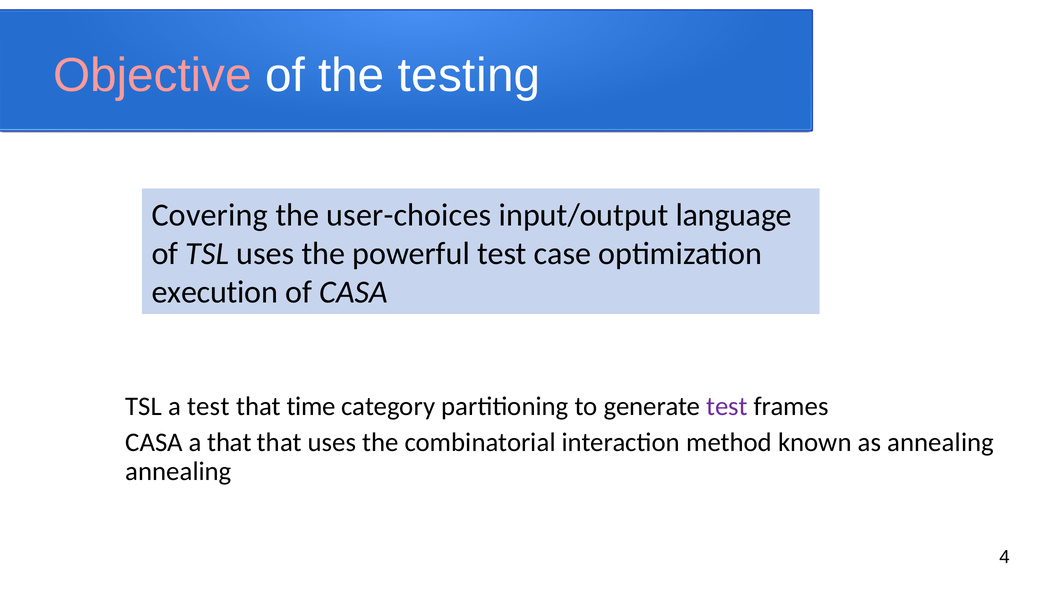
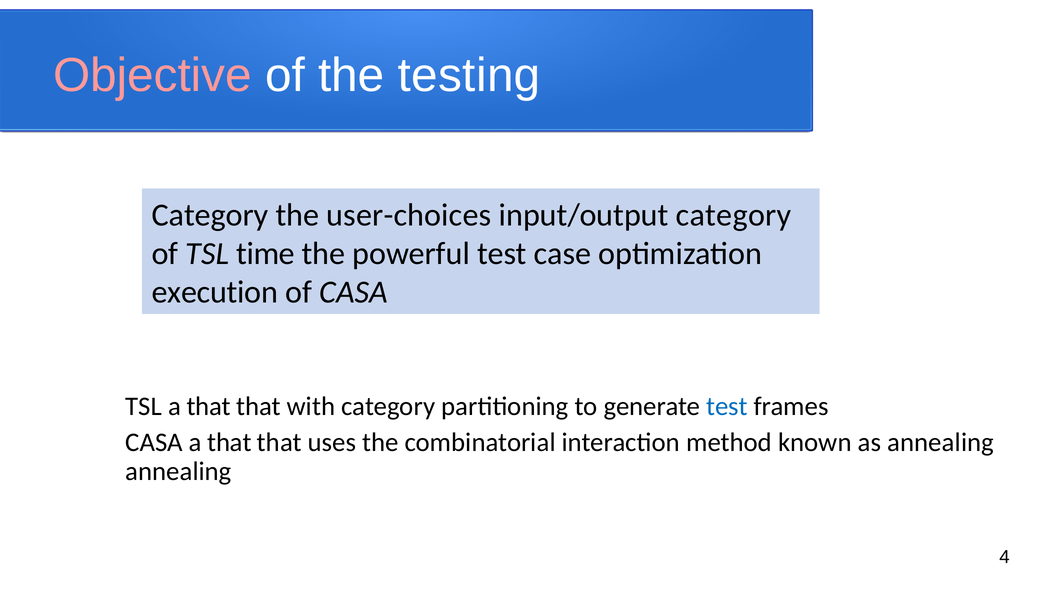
Covering: Covering -> Category (210, 215)
input/output language: language -> category (734, 215)
TSL uses: uses -> time (265, 253)
TSL a test: test -> that (209, 407)
time: time -> with (311, 407)
test colour: purple -> blue (727, 407)
